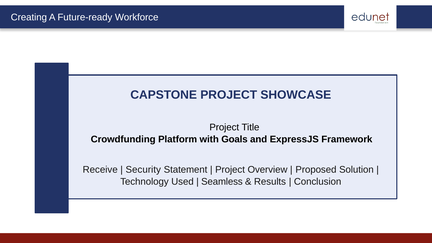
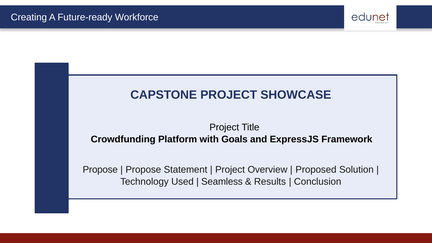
Receive: Receive -> Propose (100, 170)
Security: Security -> Propose (143, 170)
